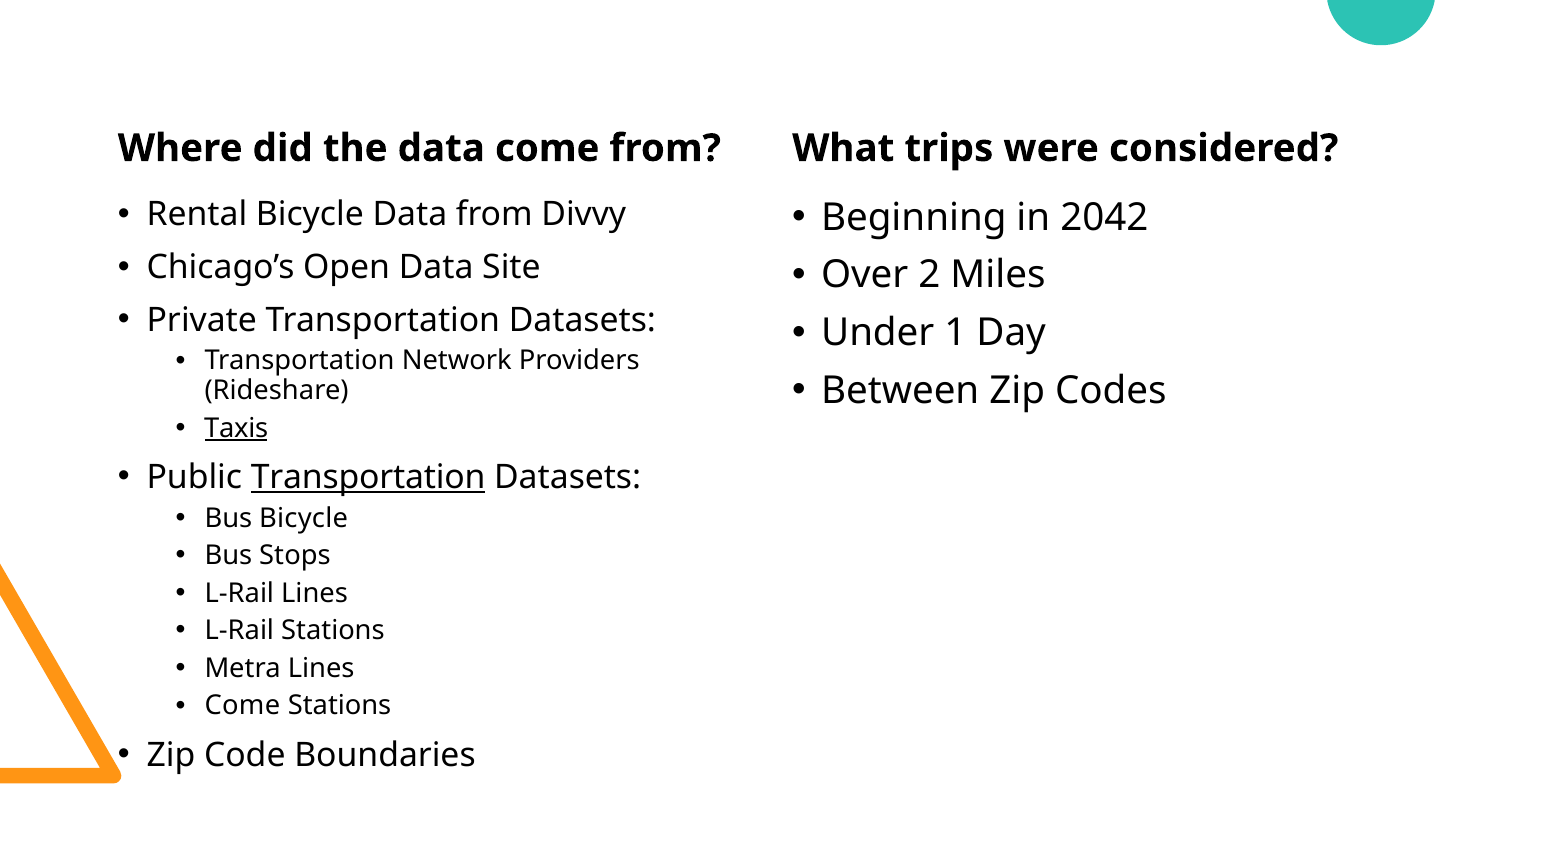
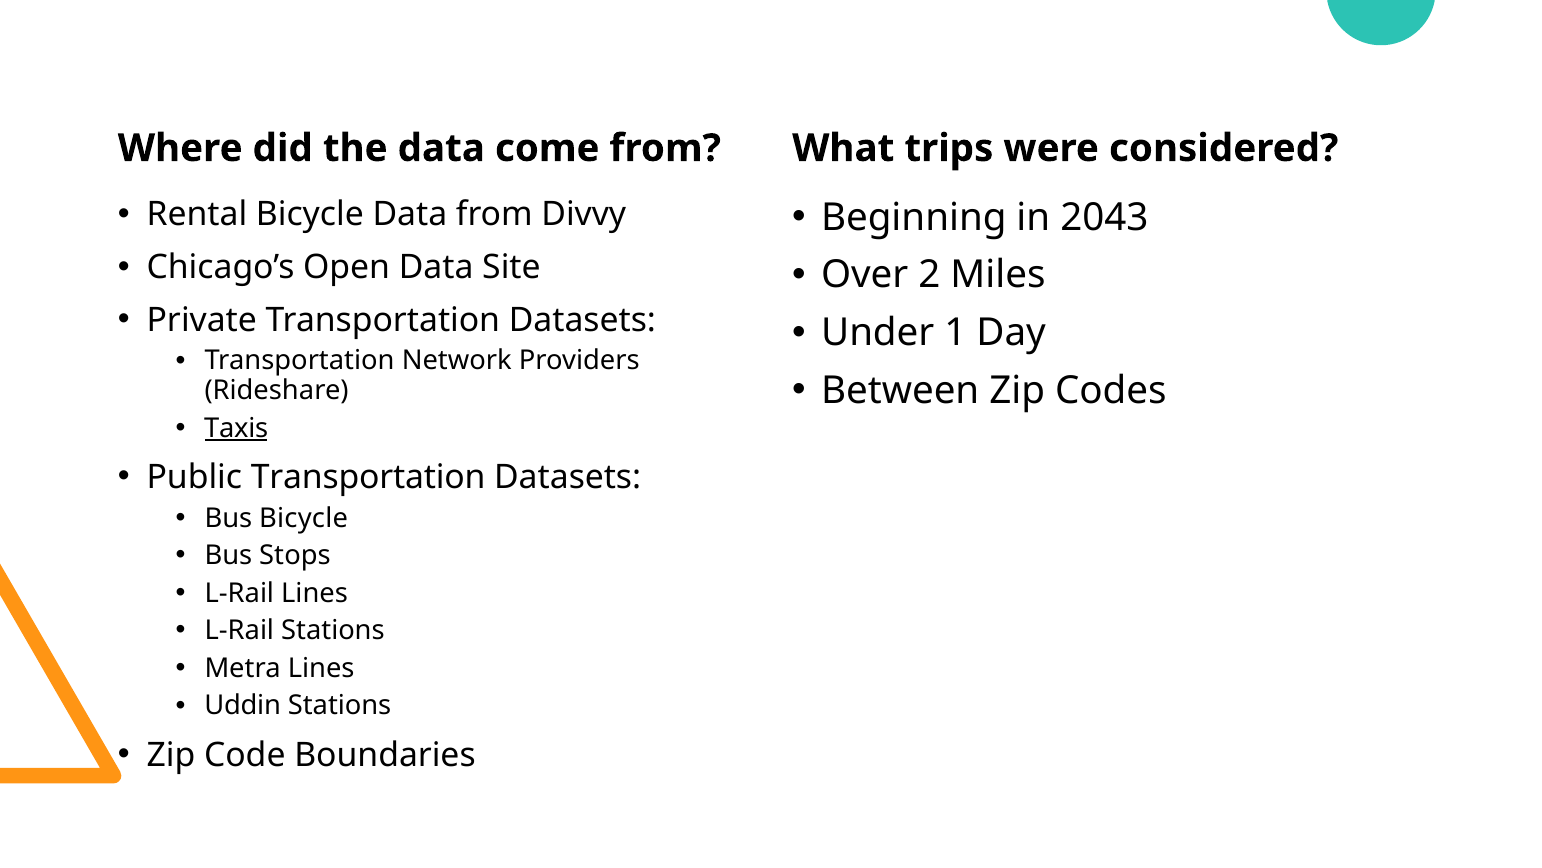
2042: 2042 -> 2043 (1104, 217)
Transportation underline: present -> none (368, 477)
Come: Come -> Uddin (243, 705)
